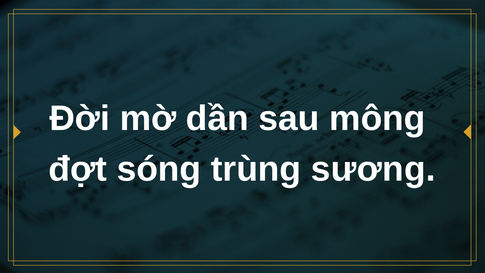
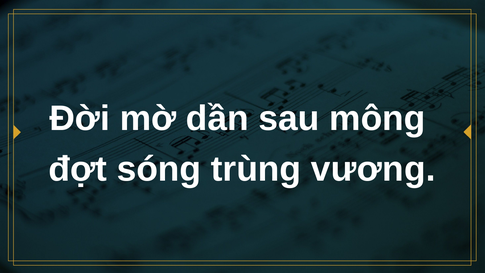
sương: sương -> vương (373, 169)
